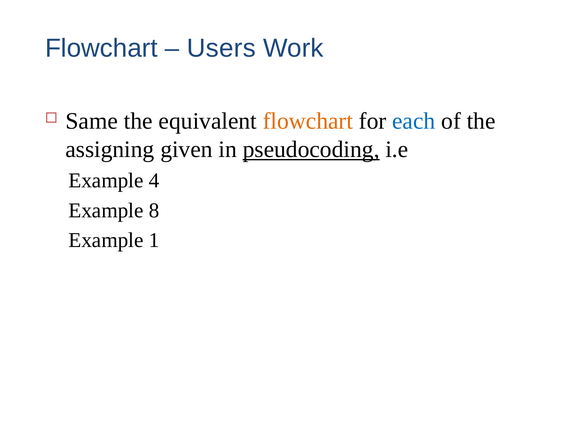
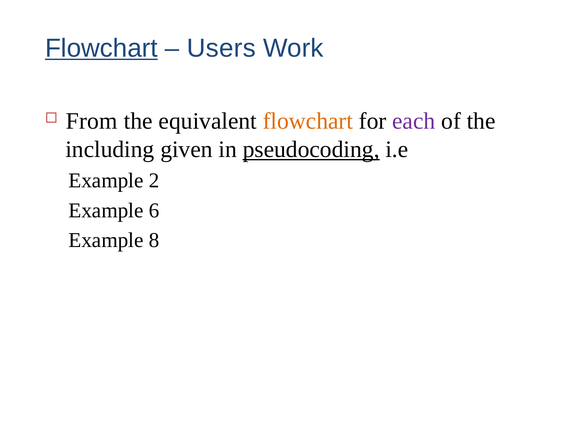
Flowchart underline: none -> present (101, 48)
Same: Same -> From (92, 121)
each colour: blue -> purple (414, 121)
assigning: assigning -> including (110, 149)
4: 4 -> 2 (154, 180)
8: 8 -> 6 (154, 210)
1: 1 -> 8 (154, 240)
